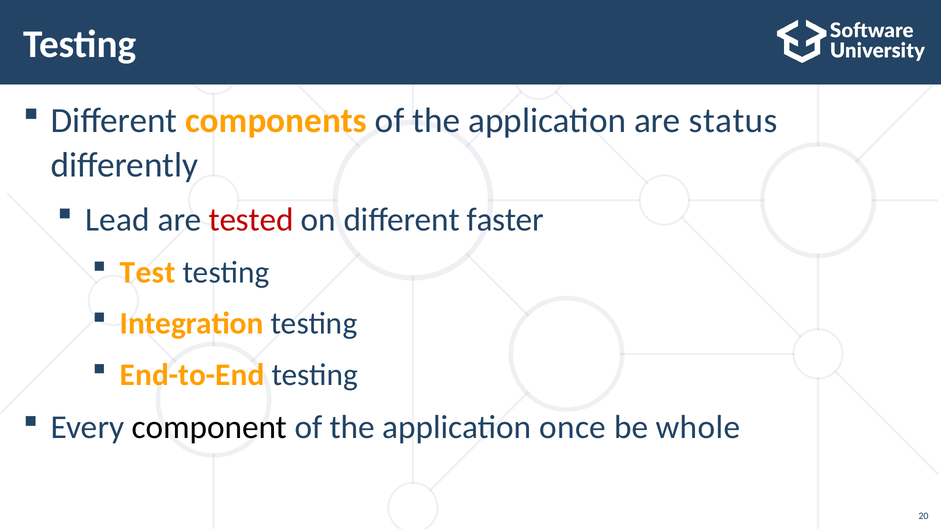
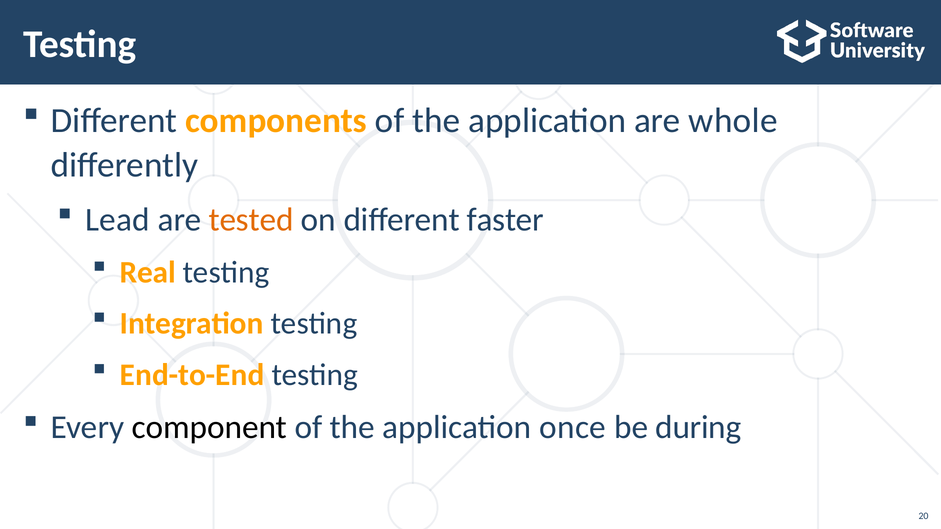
status: status -> whole (733, 121)
tested colour: red -> orange (251, 220)
Test: Test -> Real (148, 272)
whole: whole -> during (698, 428)
